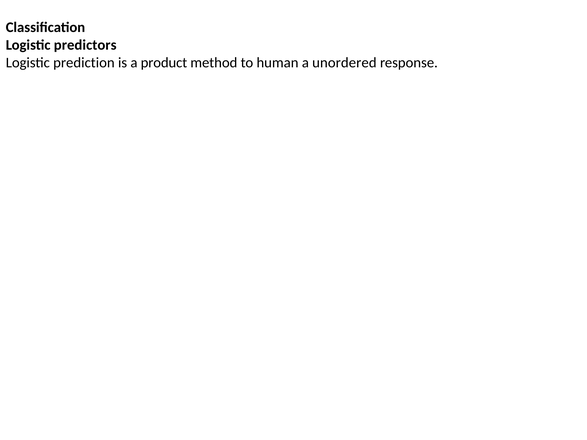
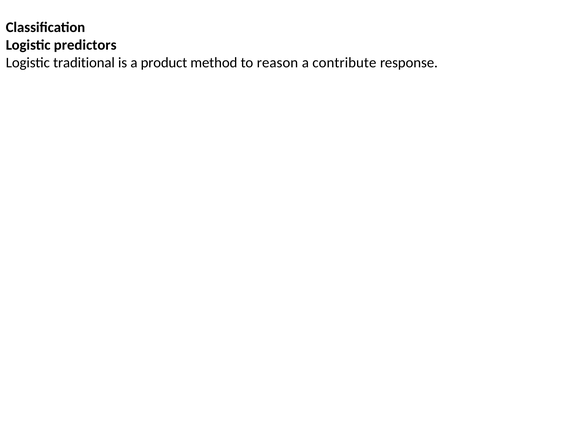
prediction: prediction -> traditional (84, 63)
human: human -> reason (277, 63)
unordered: unordered -> contribute (344, 63)
